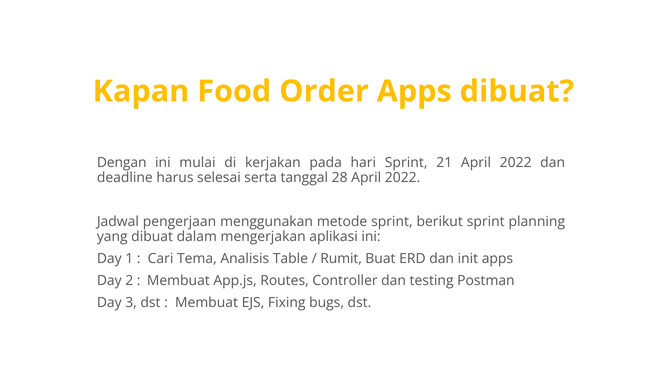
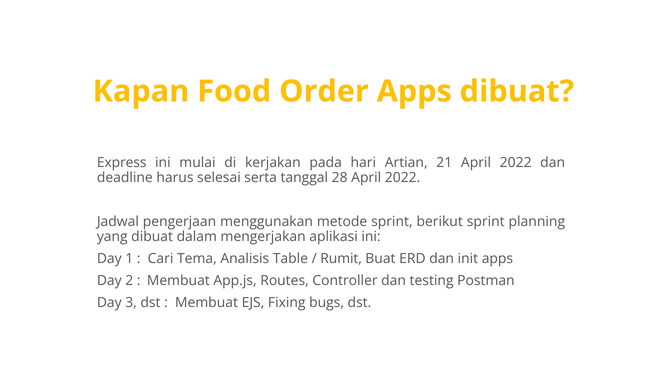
Dengan: Dengan -> Express (122, 163)
hari Sprint: Sprint -> Artian (406, 163)
